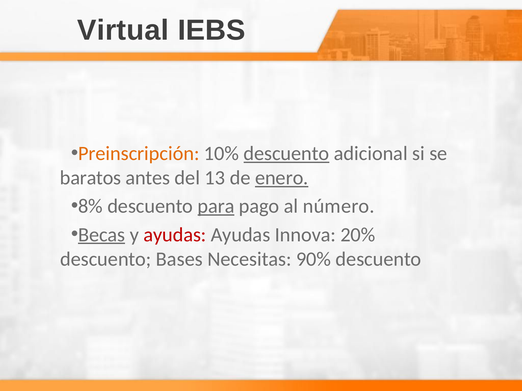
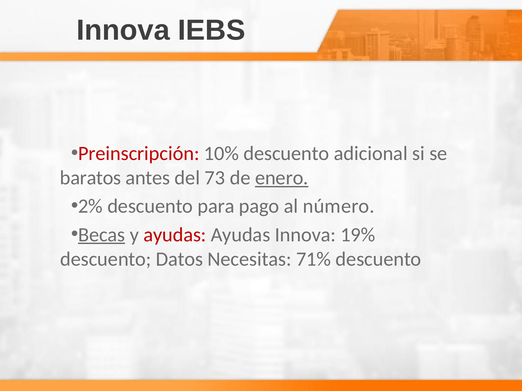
Virtual: Virtual -> Innova (123, 30)
Preinscripción colour: orange -> red (139, 154)
descuento underline: present -> none (286, 154)
13: 13 -> 73 (215, 178)
8%: 8% -> 2% (90, 207)
para underline: present -> none (216, 207)
20%: 20% -> 19% (358, 235)
Bases: Bases -> Datos (179, 259)
90%: 90% -> 71% (314, 259)
